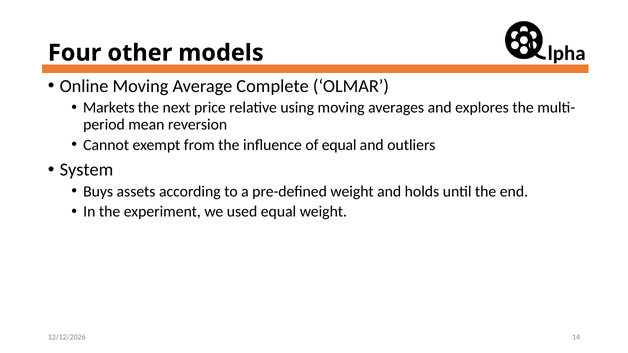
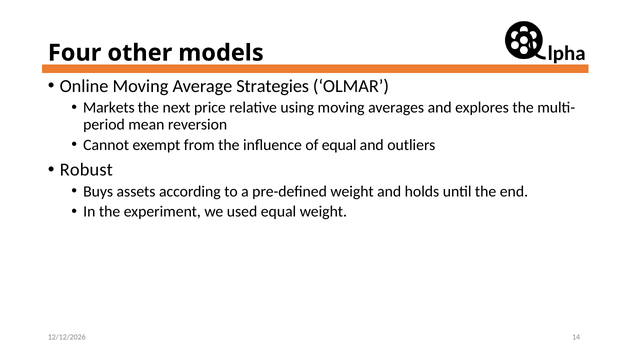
Complete: Complete -> Strategies (273, 86)
System: System -> Robust (86, 170)
